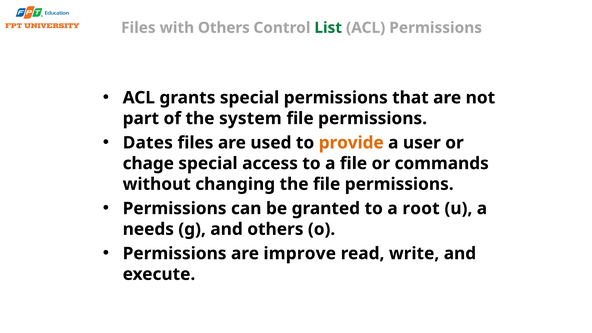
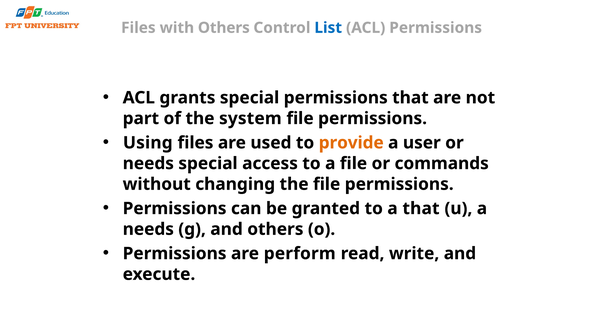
List colour: green -> blue (328, 28)
Dates: Dates -> Using (148, 143)
chage: chage -> needs (148, 163)
a root: root -> that (421, 208)
improve: improve -> perform (300, 253)
